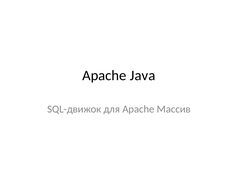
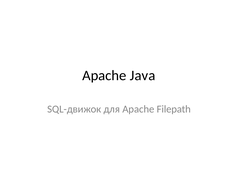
Массив: Массив -> Filepath (174, 109)
